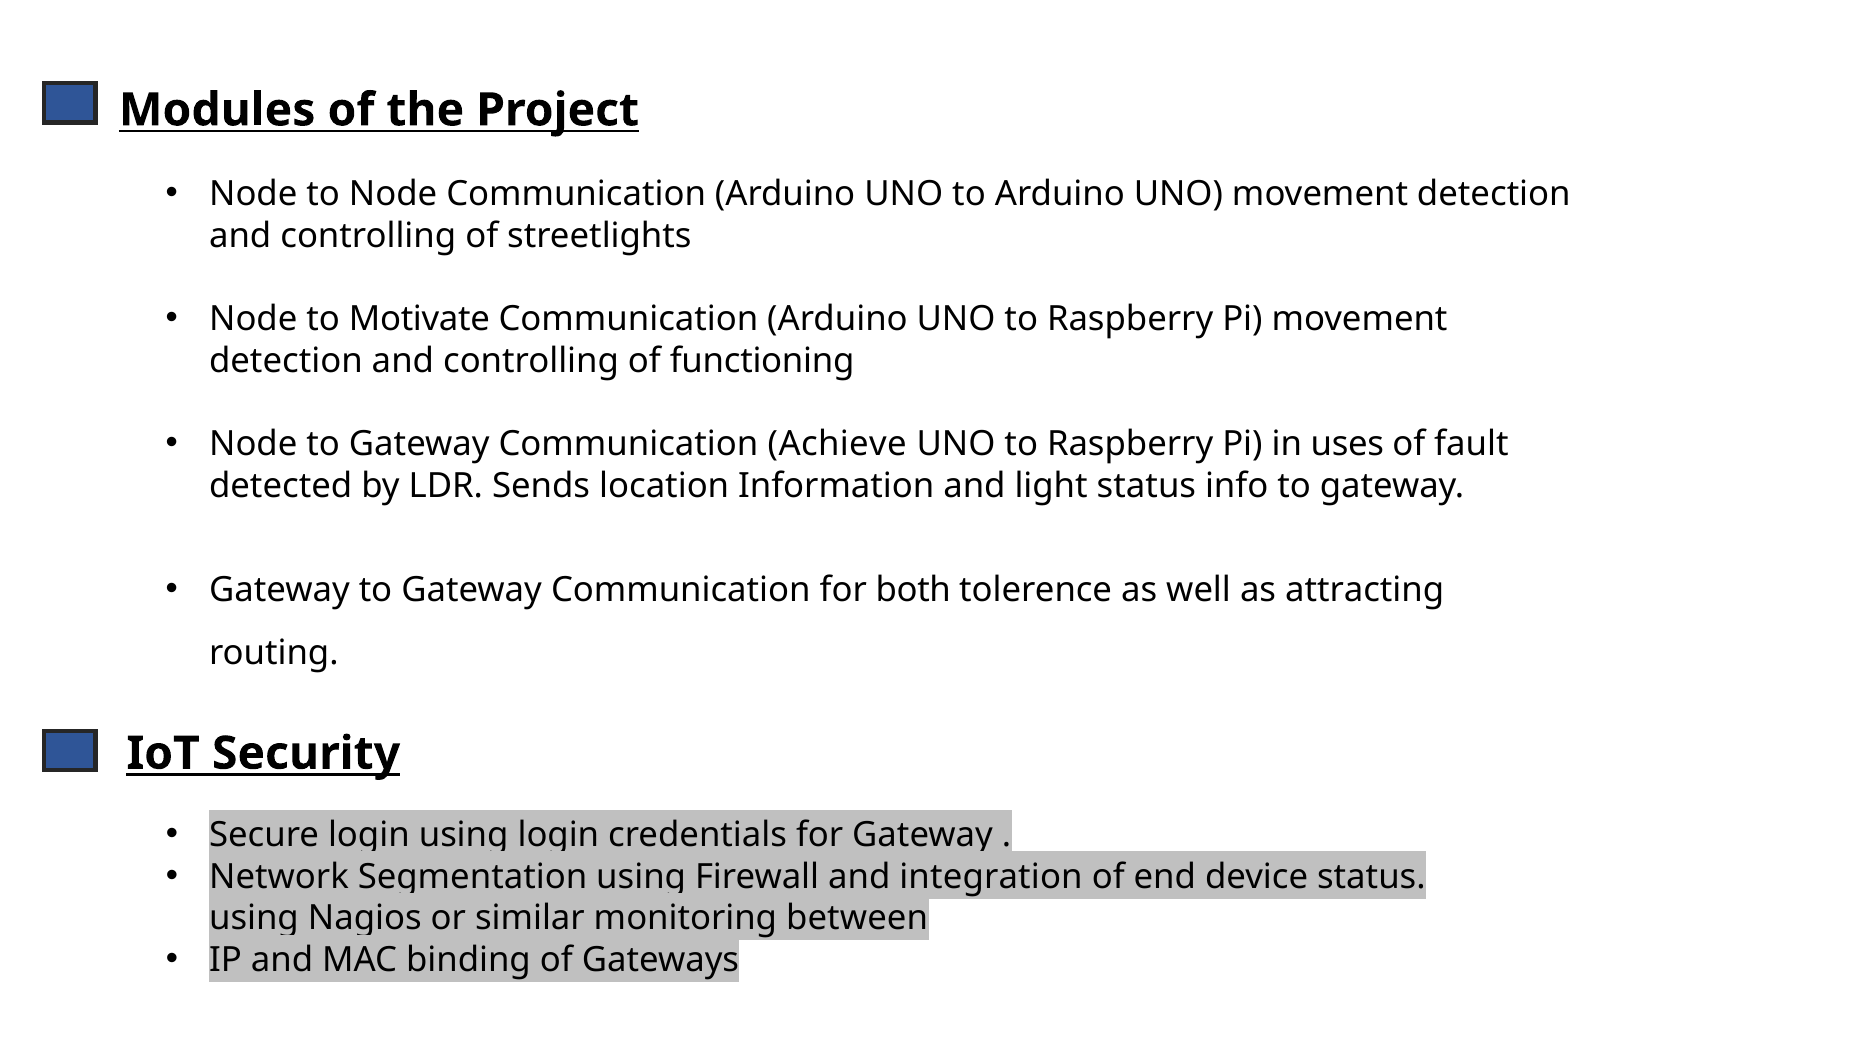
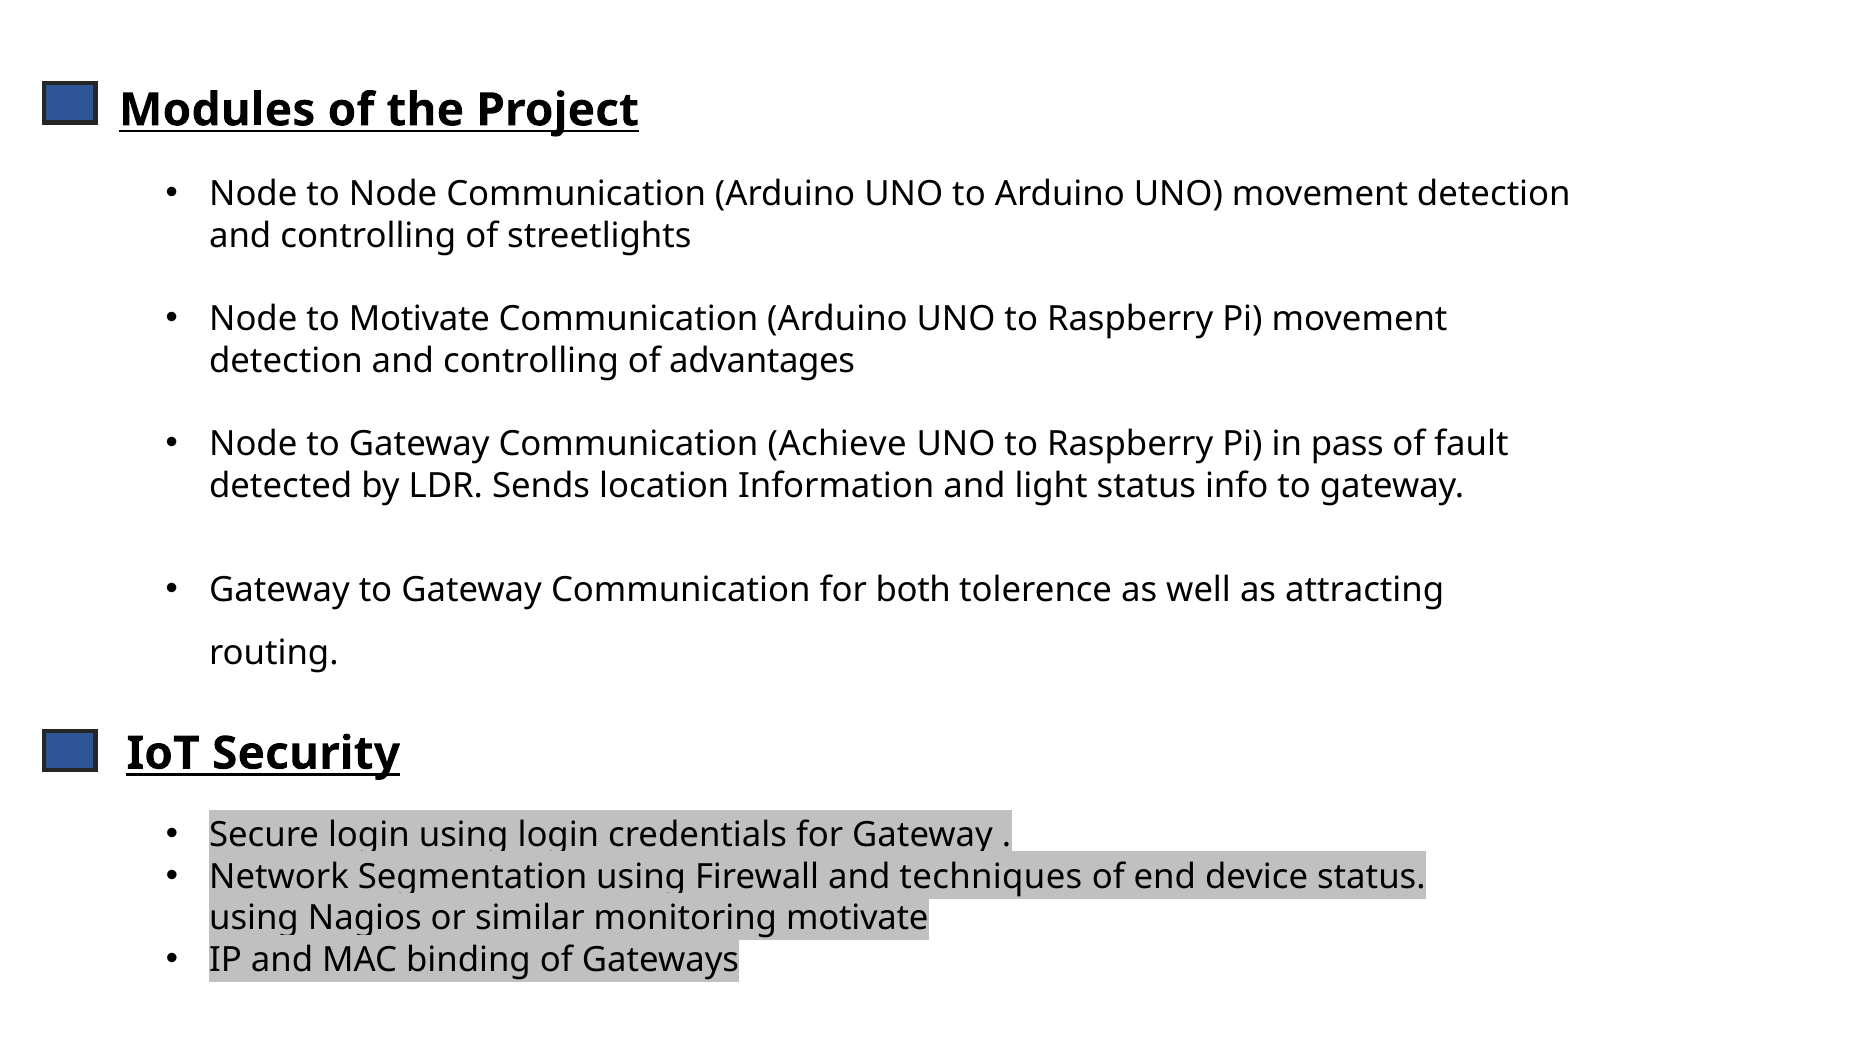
functioning: functioning -> advantages (762, 361)
uses: uses -> pass (1347, 444)
integration: integration -> techniques (991, 877)
between: between -> motivate (857, 918)
